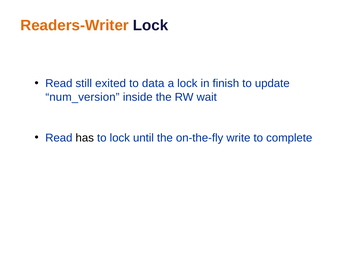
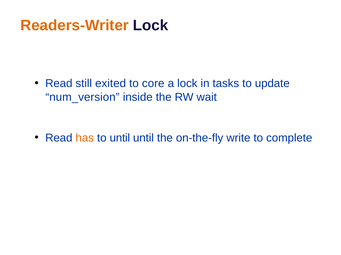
data: data -> core (153, 84)
finish: finish -> tasks (226, 84)
has colour: black -> orange (85, 138)
to lock: lock -> until (120, 138)
